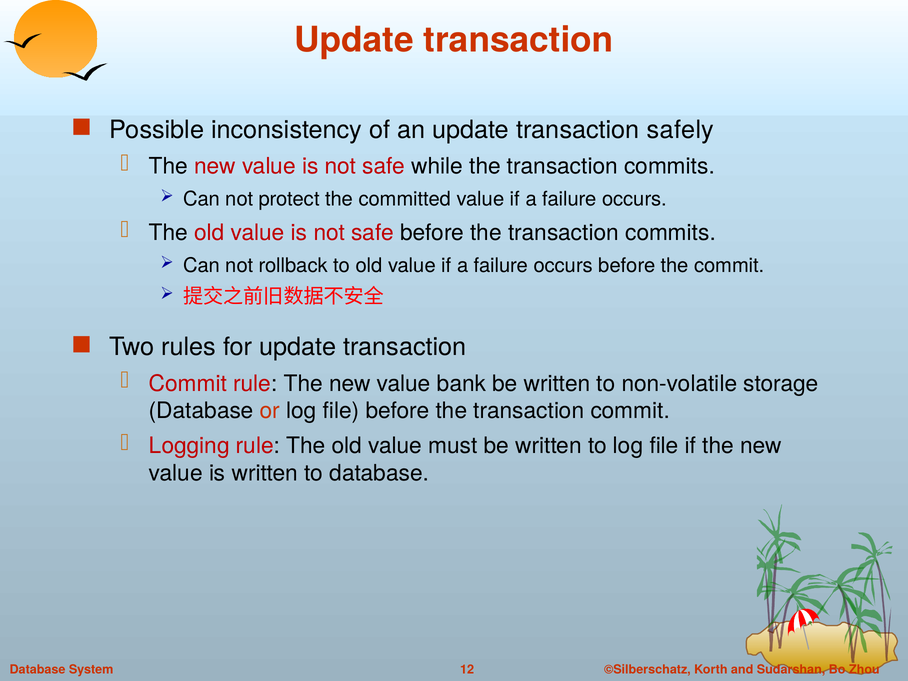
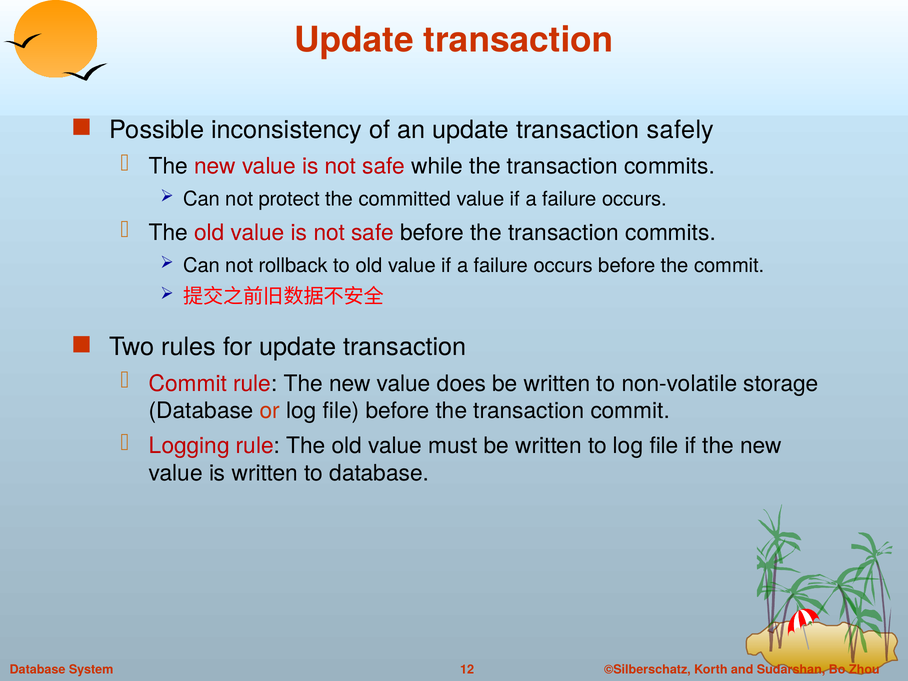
bank: bank -> does (462, 384)
